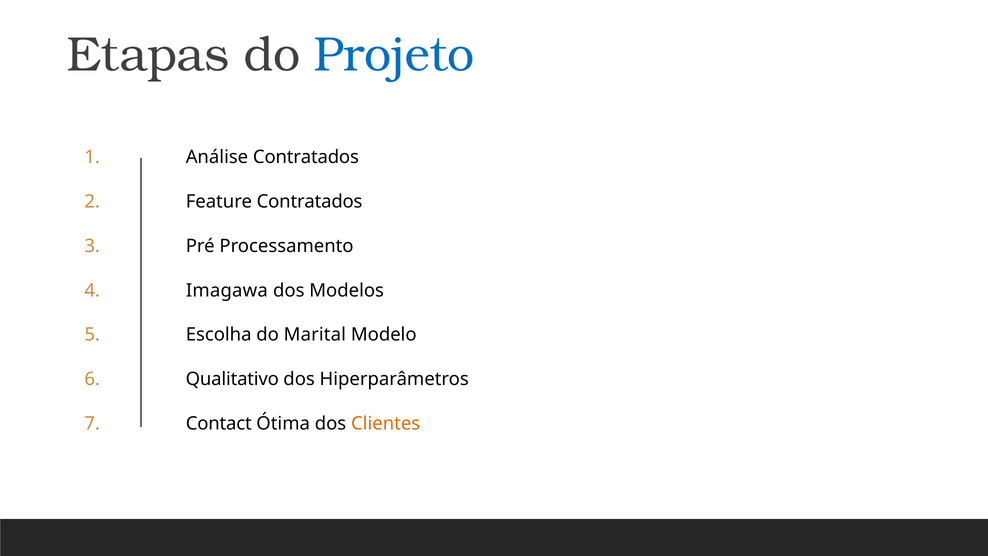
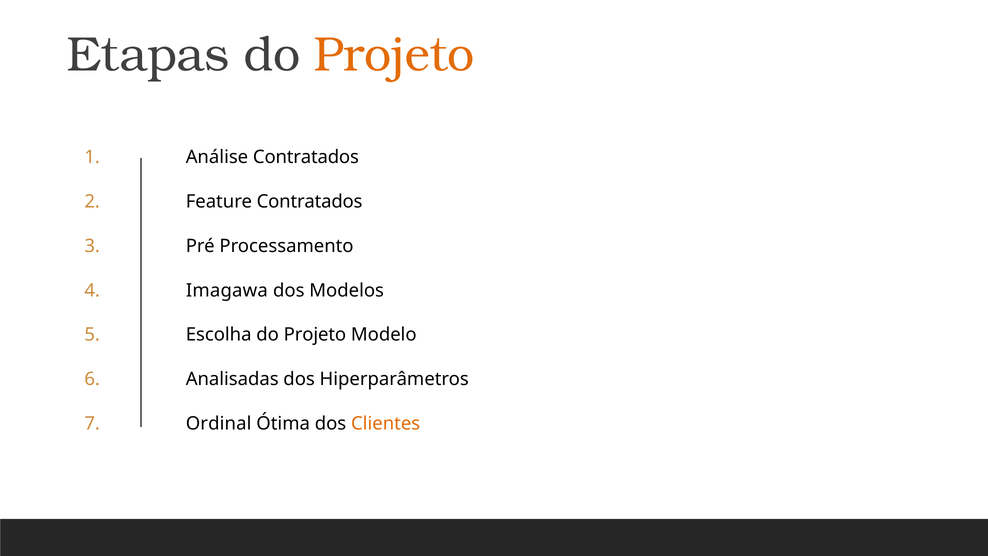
Projeto colour: blue -> orange (394, 55)
Escolha do Marital: Marital -> Projeto (315, 335)
Qualitativo: Qualitativo -> Analisadas (232, 379)
Contact: Contact -> Ordinal (219, 424)
